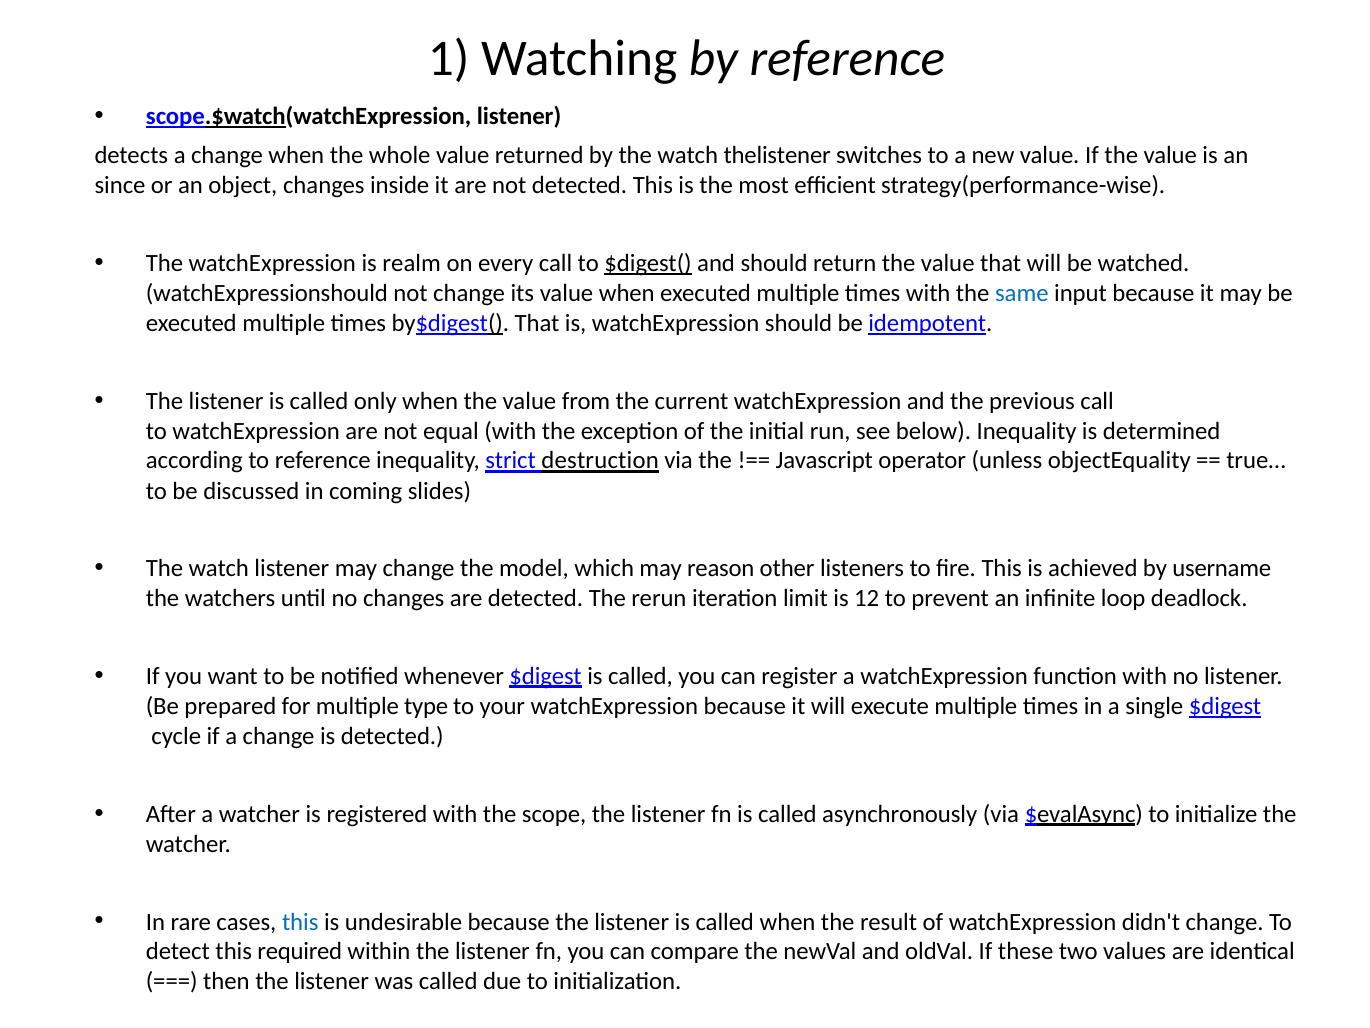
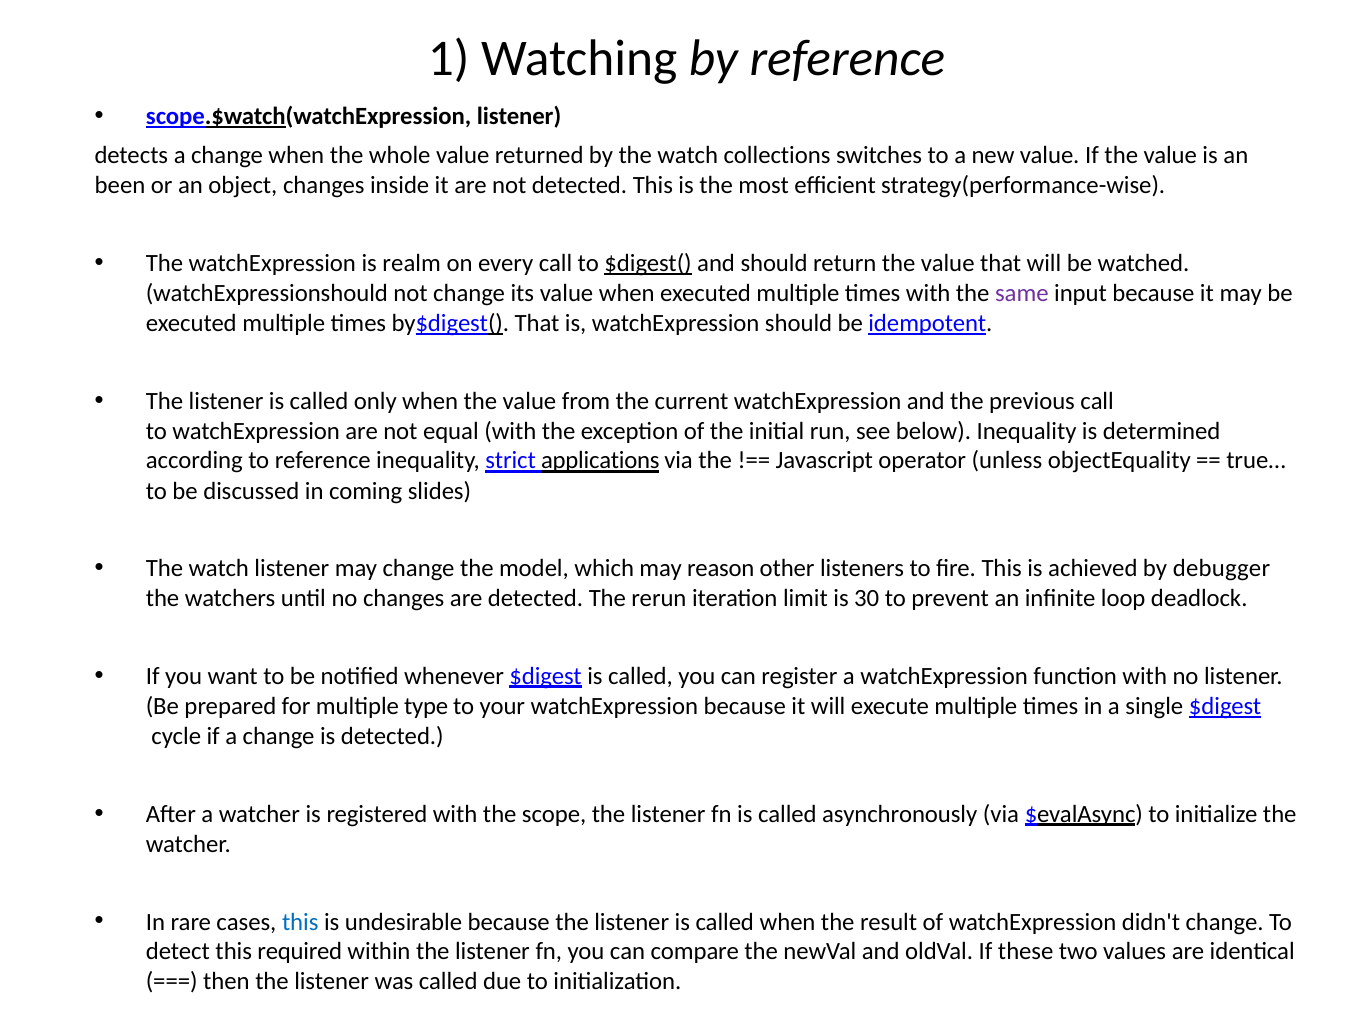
thelistener: thelistener -> collections (777, 156)
since: since -> been (120, 185)
same colour: blue -> purple (1022, 293)
destruction: destruction -> applications (600, 460)
username: username -> debugger (1222, 568)
12: 12 -> 30 (867, 598)
